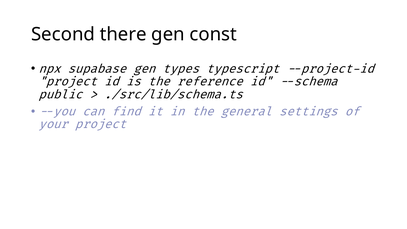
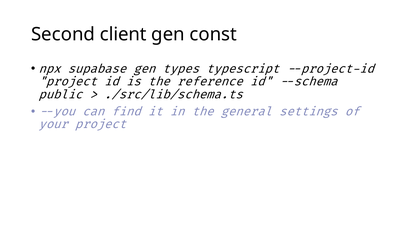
there: there -> client (123, 34)
